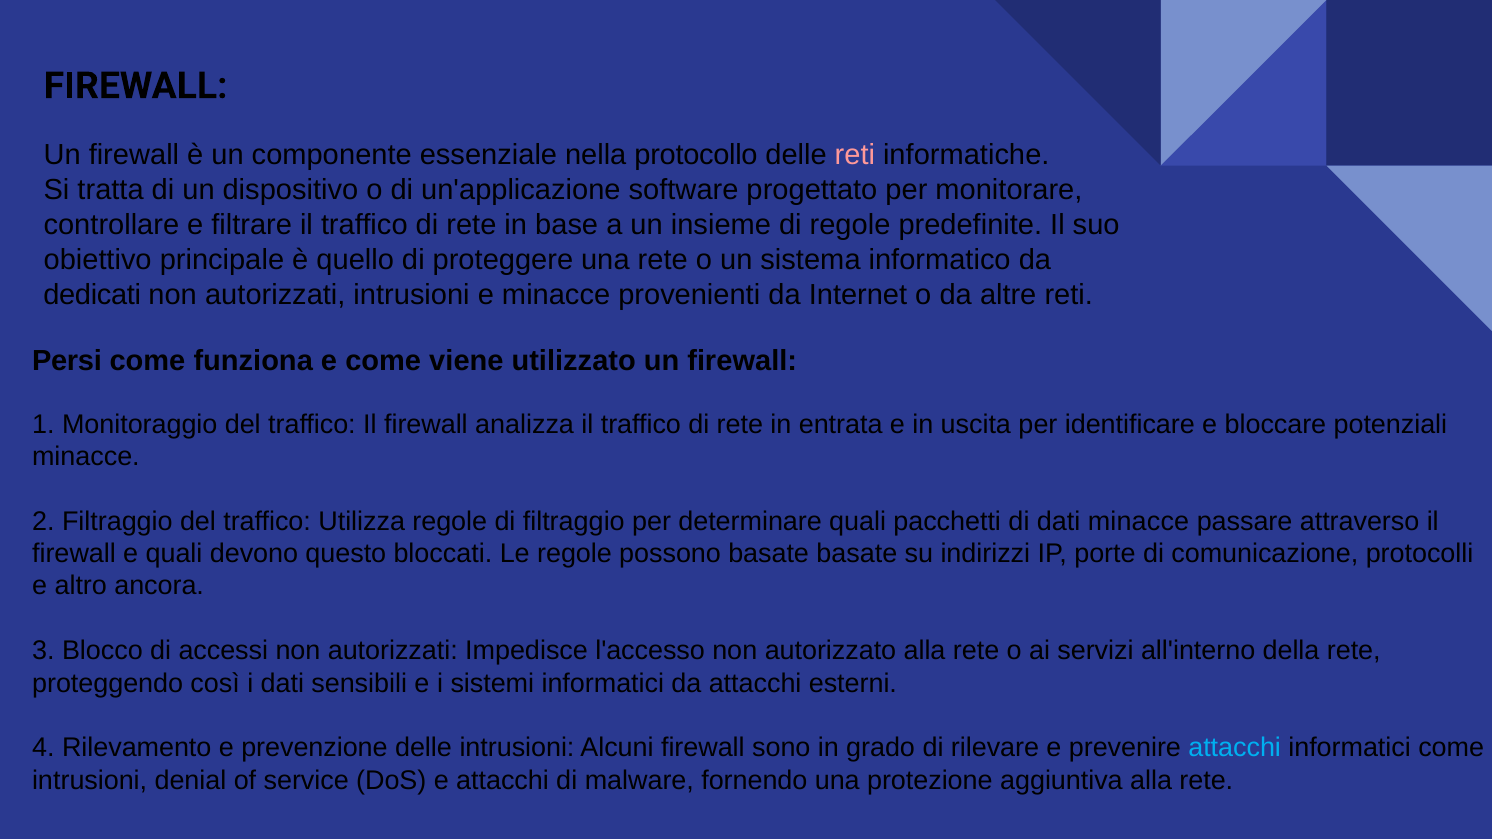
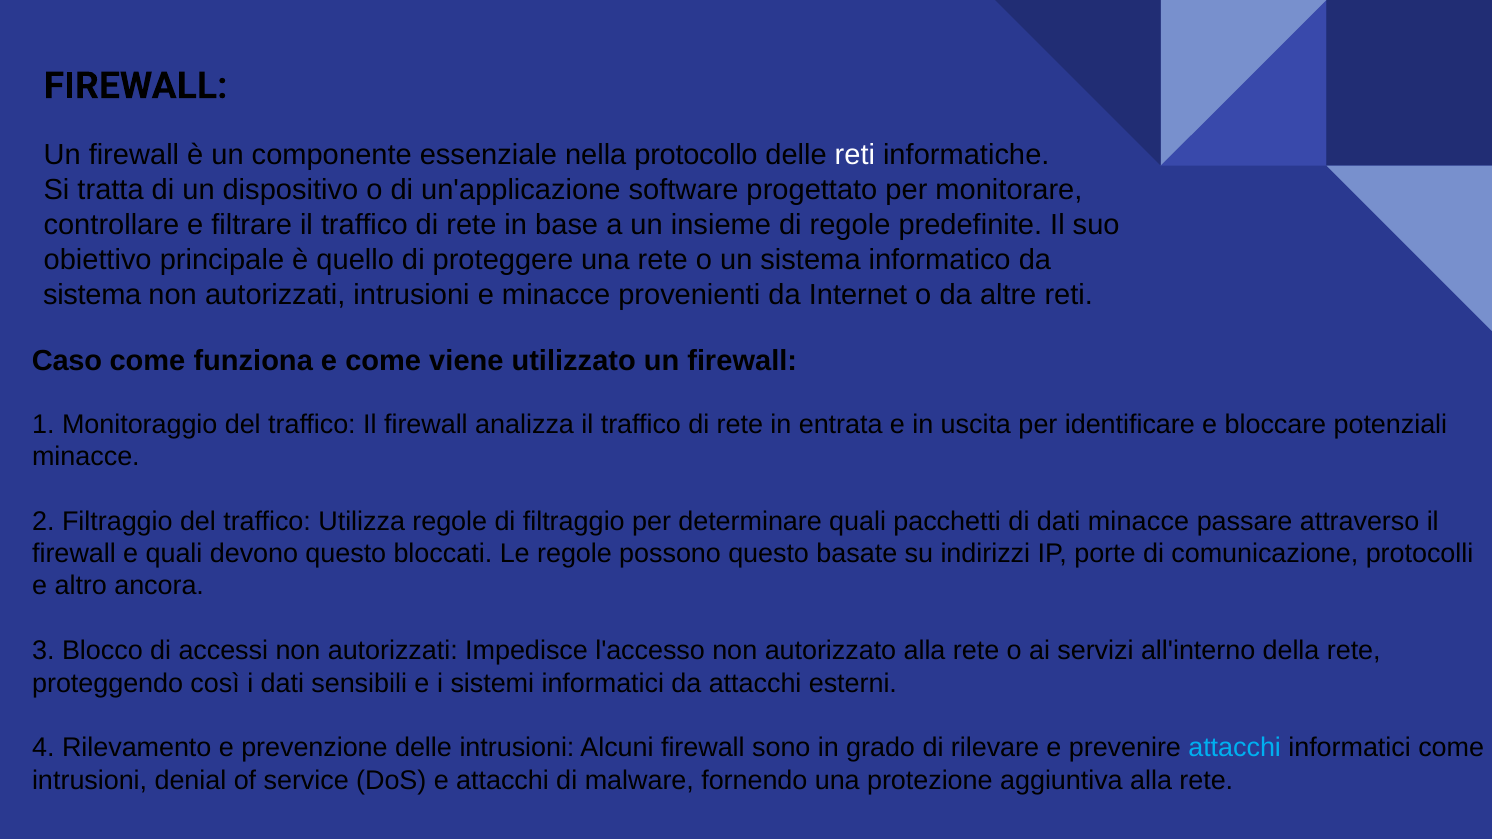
reti colour: pink -> white (855, 155)
dedicati: dedicati -> sistema (92, 295)
Persi: Persi -> Caso (67, 361)
possono basate: basate -> questo (769, 554)
